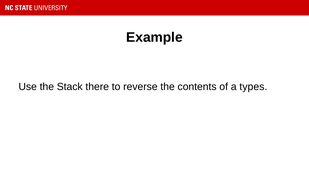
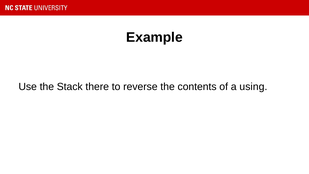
types: types -> using (253, 87)
